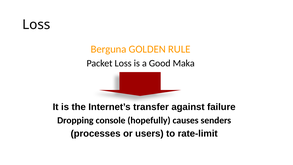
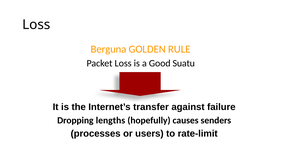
Maka: Maka -> Suatu (184, 63)
console: console -> lengths (110, 120)
